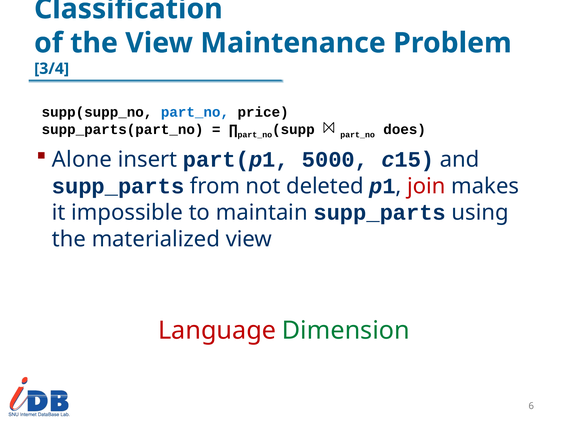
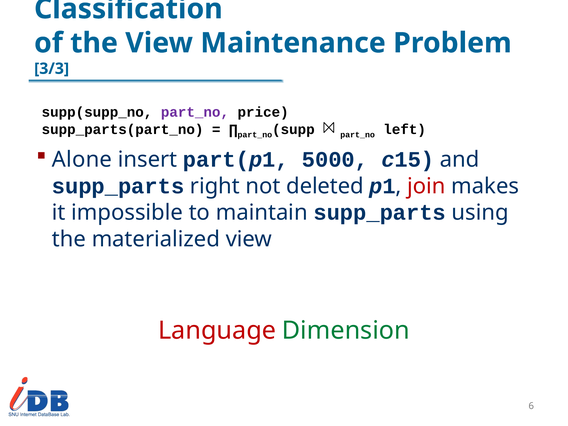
3/4: 3/4 -> 3/3 (52, 69)
part_no colour: blue -> purple (195, 112)
does: does -> left (405, 129)
from: from -> right (215, 186)
